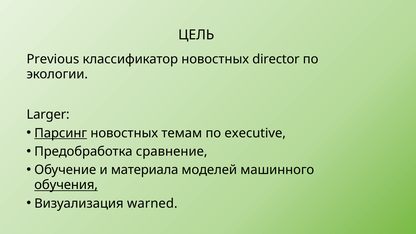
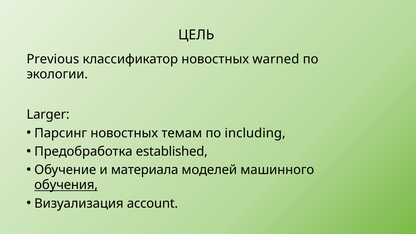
director: director -> warned (276, 59)
Парсинг underline: present -> none (61, 133)
executive: executive -> including (255, 133)
сравнение: сравнение -> established (172, 152)
warned: warned -> account (152, 203)
